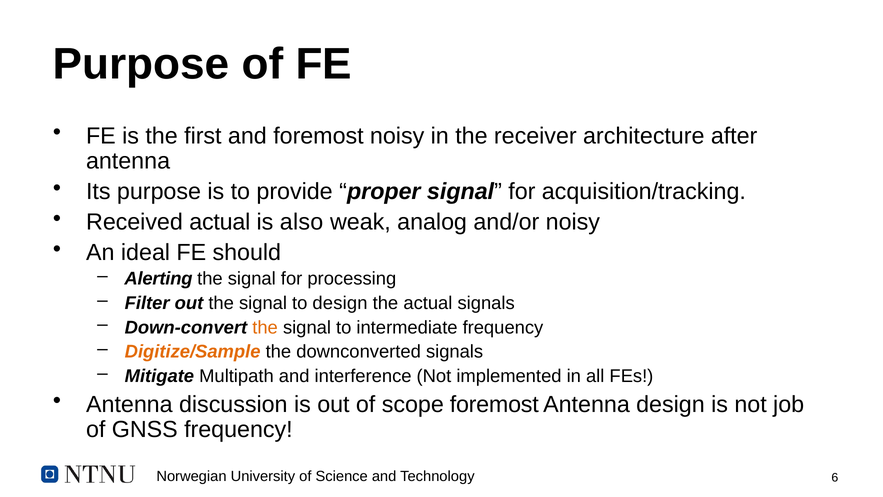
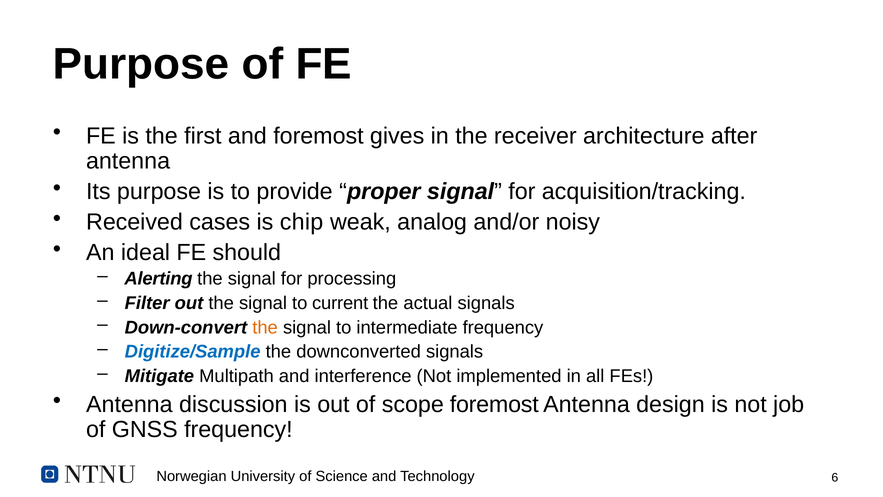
foremost noisy: noisy -> gives (397, 136)
Received actual: actual -> cases (220, 222)
also: also -> chip (302, 222)
to design: design -> current (340, 303)
Digitize/Sample colour: orange -> blue (193, 352)
